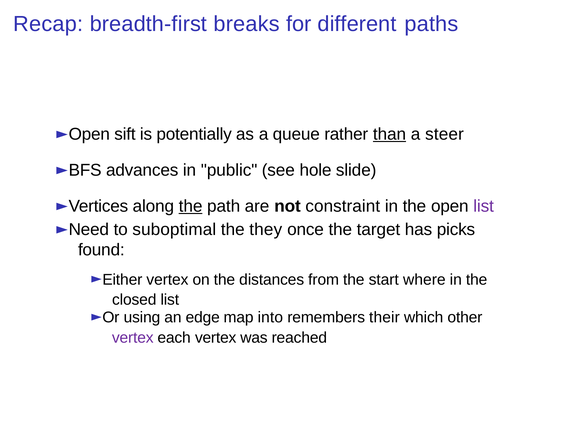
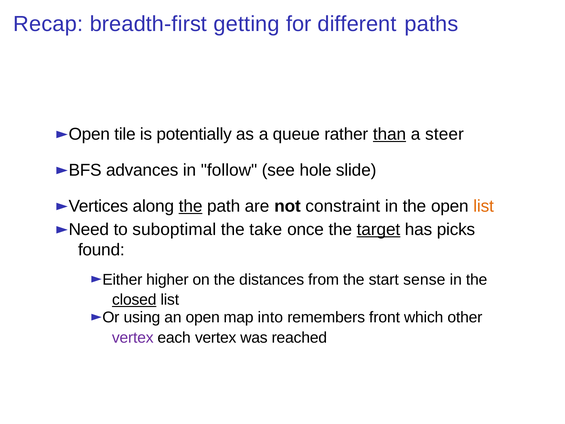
breaks: breaks -> getting (247, 24)
sift: sift -> tile (125, 134)
public: public -> follow (229, 170)
list colour: purple -> orange (484, 206)
they: they -> take (266, 230)
target underline: none -> present (378, 230)
vertex: vertex -> higher (167, 280)
where: where -> sense (424, 280)
closed underline: none -> present (134, 300)
an edge: edge -> open (203, 318)
their: their -> front (385, 318)
